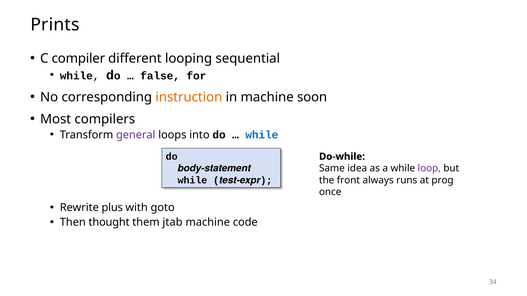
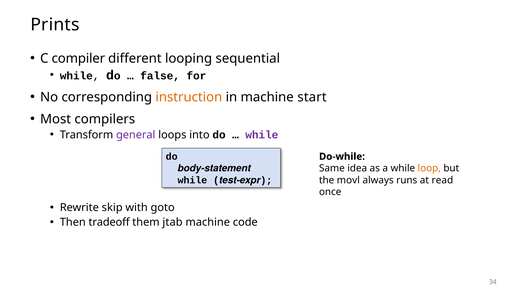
soon: soon -> start (312, 97)
while colour: blue -> purple (262, 135)
loop colour: purple -> orange (429, 169)
front: front -> movl (348, 180)
prog: prog -> read (442, 180)
plus: plus -> skip (112, 208)
thought: thought -> tradeoff (109, 223)
